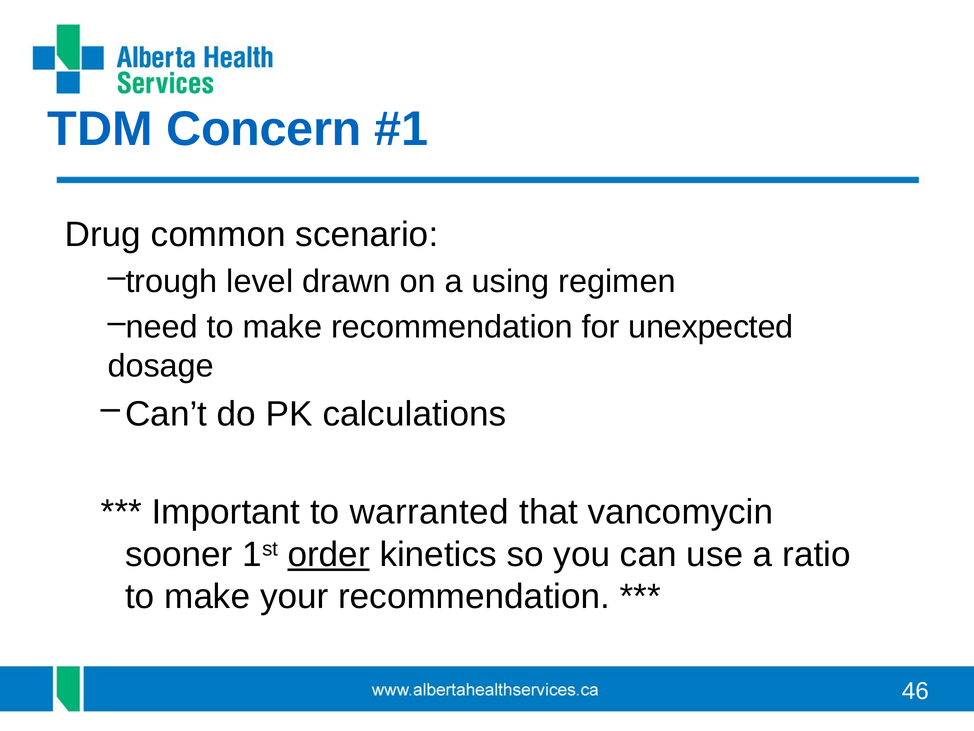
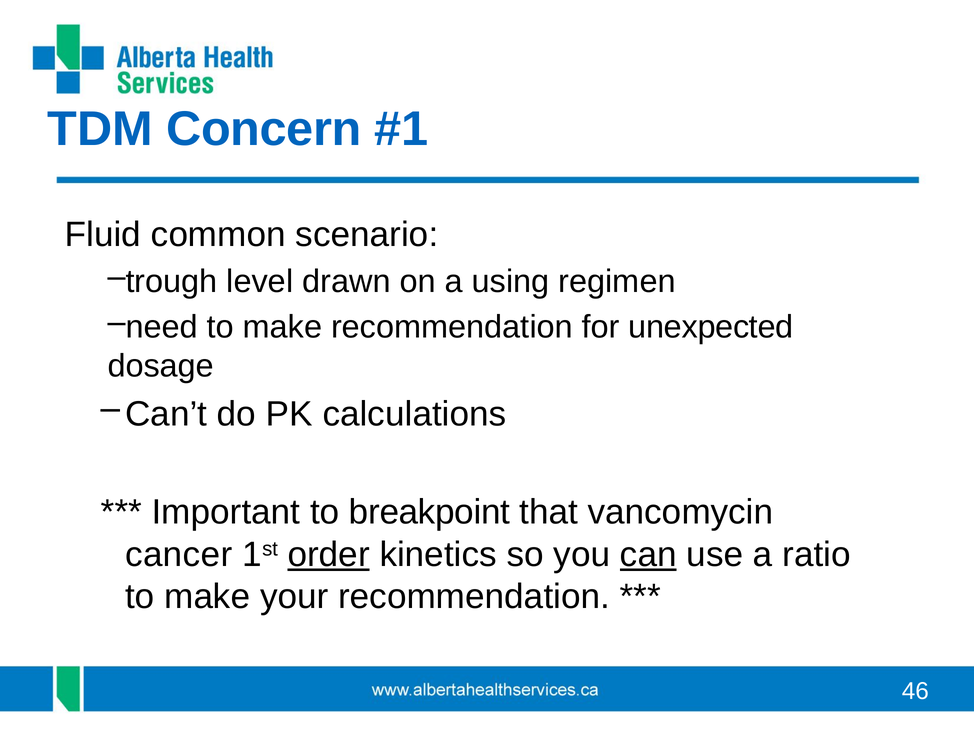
Drug: Drug -> Fluid (103, 235)
warranted: warranted -> breakpoint (429, 512)
sooner: sooner -> cancer (179, 554)
can underline: none -> present (648, 554)
